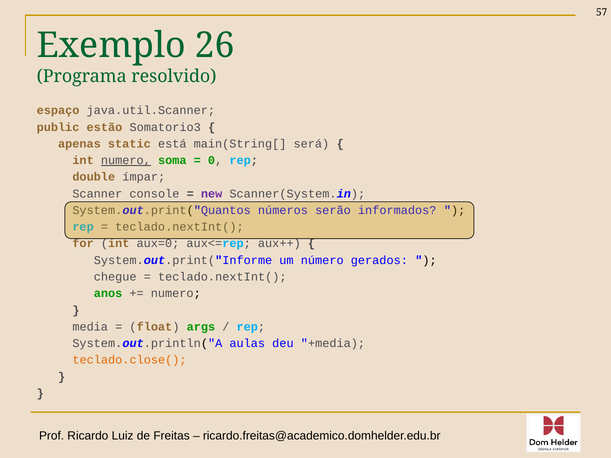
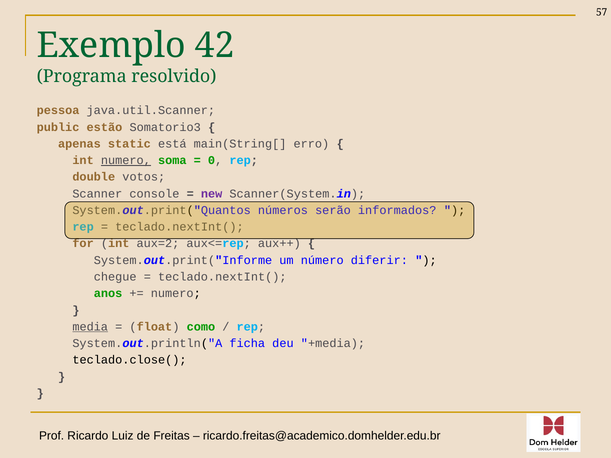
26: 26 -> 42 (215, 46)
espaço: espaço -> pessoa (58, 111)
será: será -> erro (311, 144)
ímpar: ímpar -> votos (144, 177)
aux=0: aux=0 -> aux=2 (158, 244)
gerados: gerados -> diferir (379, 260)
media underline: none -> present (90, 327)
args: args -> como (201, 327)
aulas: aulas -> ficha (247, 344)
teclado.close( colour: orange -> black (130, 360)
